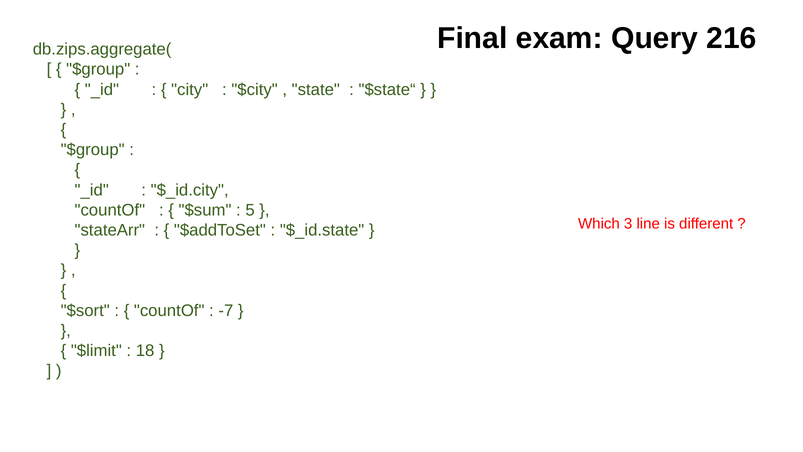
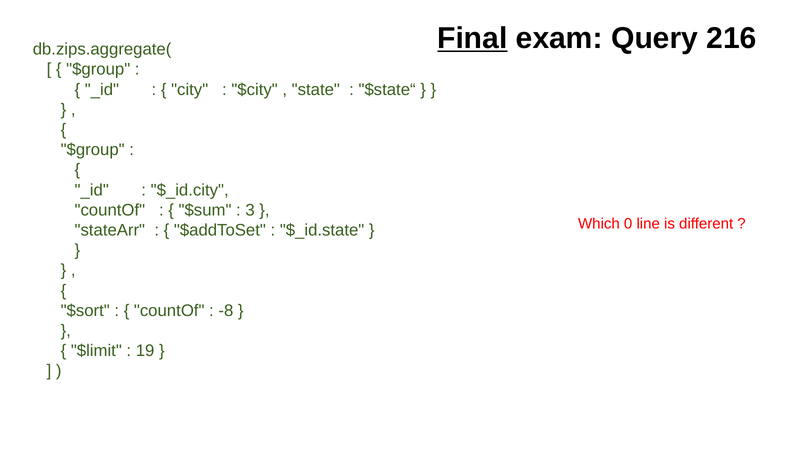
Final underline: none -> present (472, 38)
5: 5 -> 3 (250, 210)
3: 3 -> 0 (628, 224)
-7: -7 -> -8 (226, 310)
18: 18 -> 19 (145, 351)
